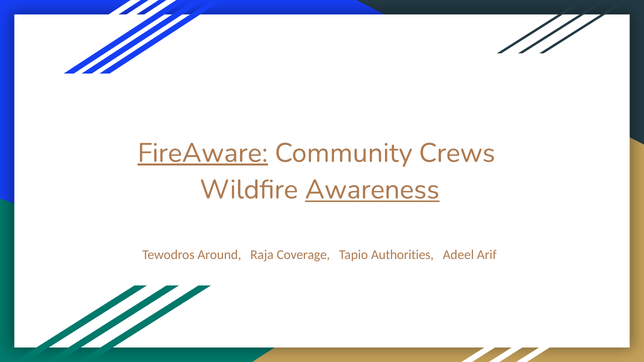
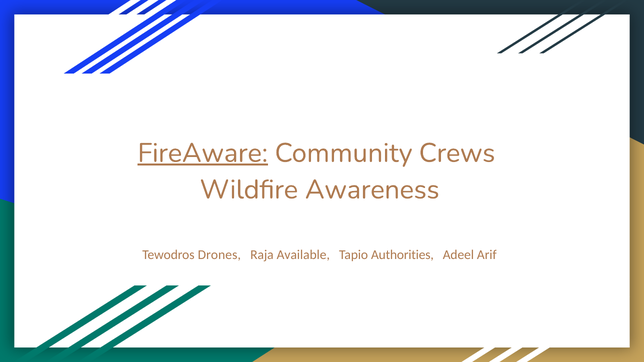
Awareness underline: present -> none (372, 190)
Around: Around -> Drones (219, 255)
Coverage: Coverage -> Available (303, 255)
